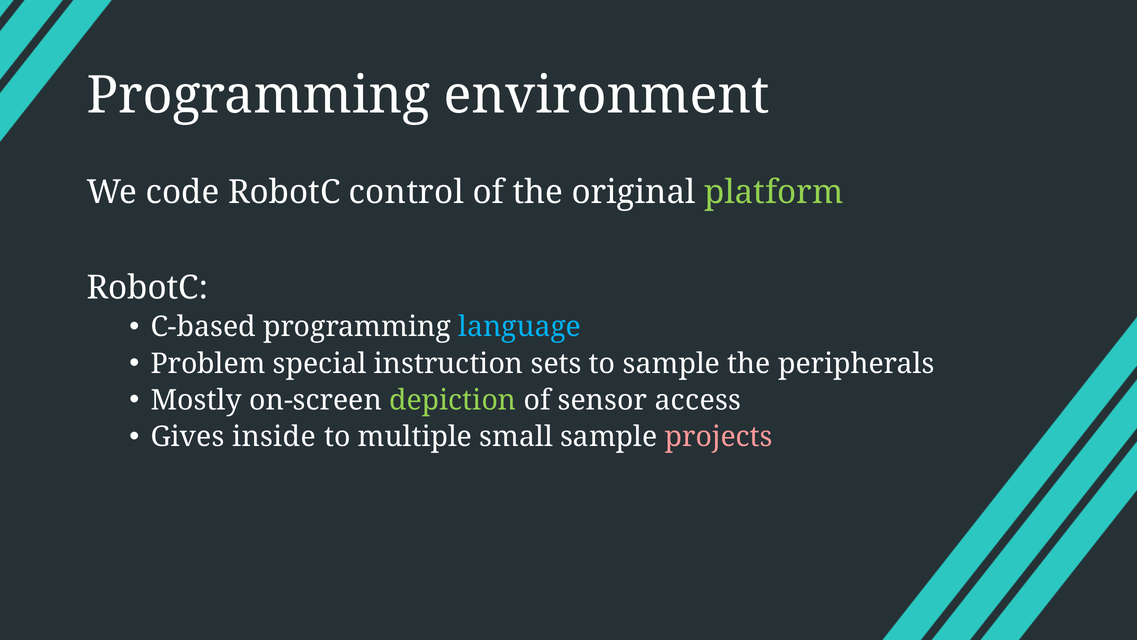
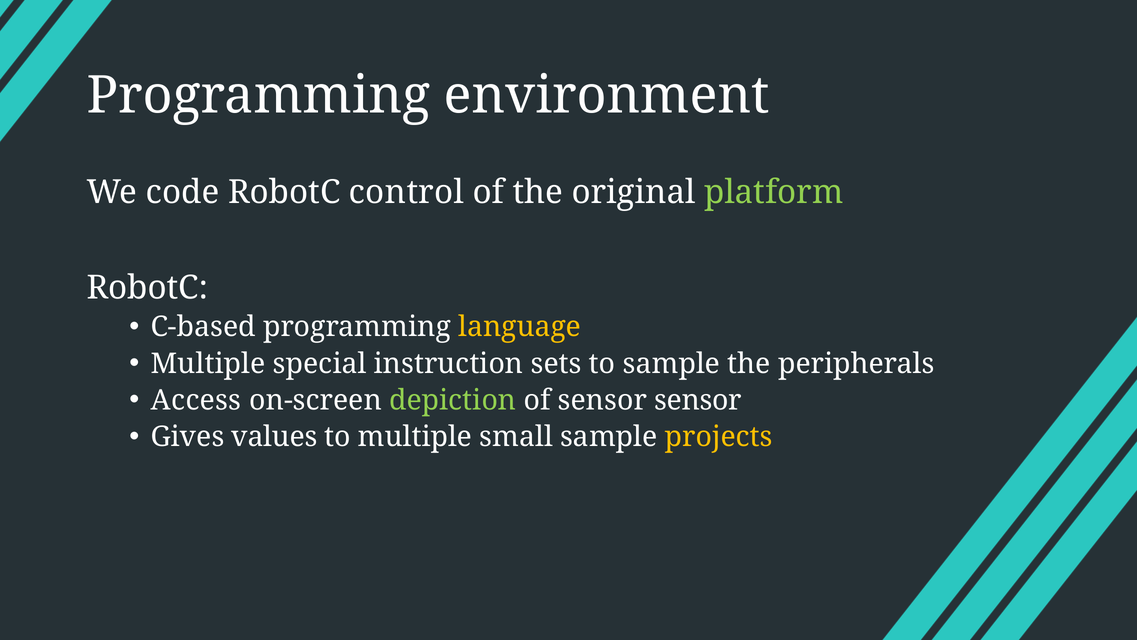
language colour: light blue -> yellow (520, 327)
Problem: Problem -> Multiple (208, 363)
Mostly: Mostly -> Access (196, 400)
sensor access: access -> sensor (698, 400)
inside: inside -> values (274, 437)
projects colour: pink -> yellow (719, 437)
